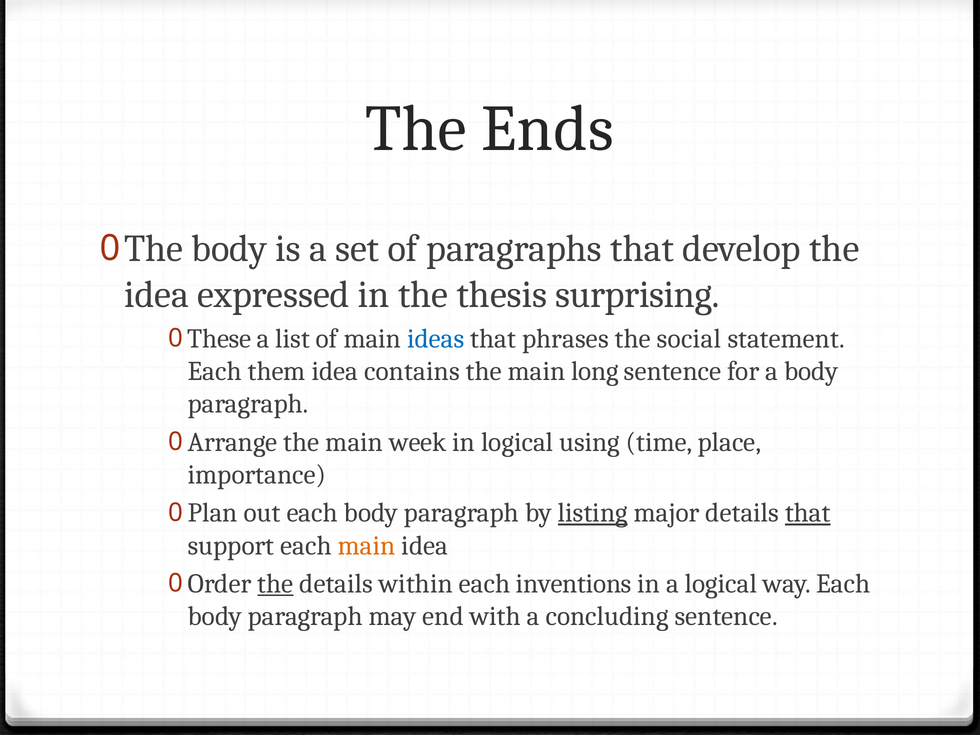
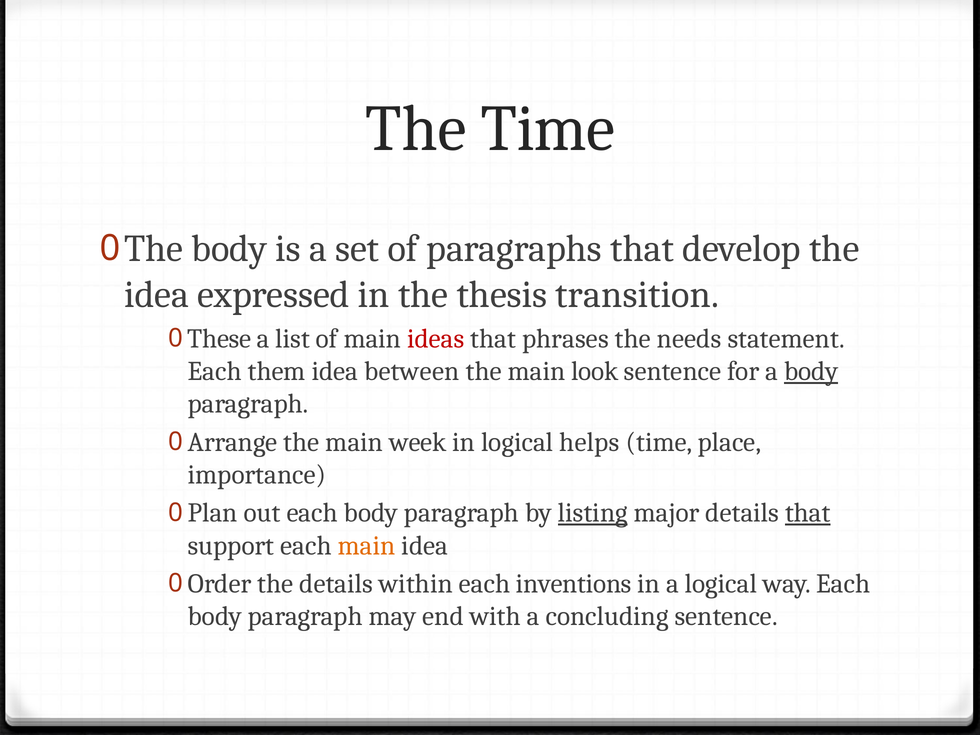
The Ends: Ends -> Time (548, 129)
surprising: surprising -> transition (637, 295)
ideas colour: blue -> red (436, 339)
social: social -> needs (689, 339)
contains: contains -> between (412, 371)
long: long -> look (595, 371)
body underline: none -> present (811, 371)
using: using -> helps (589, 442)
the underline: present -> none (275, 584)
